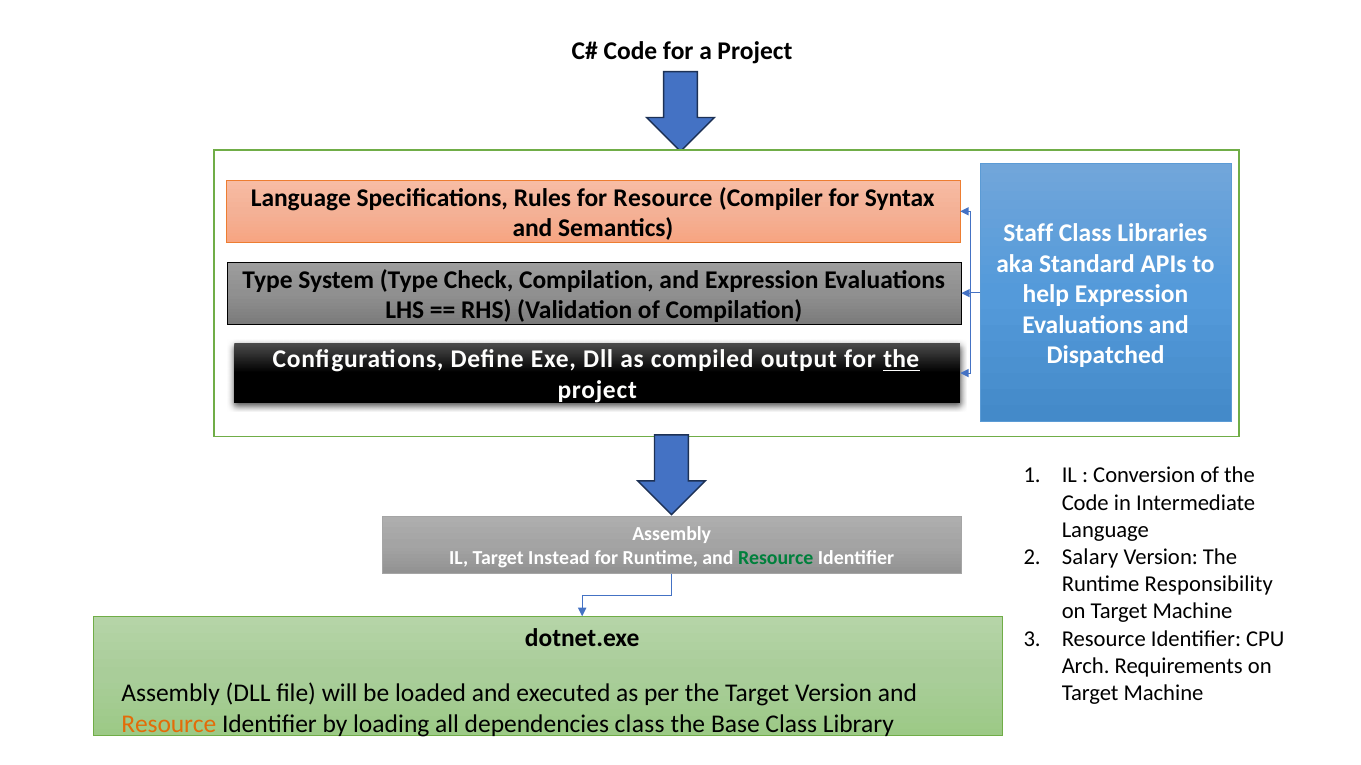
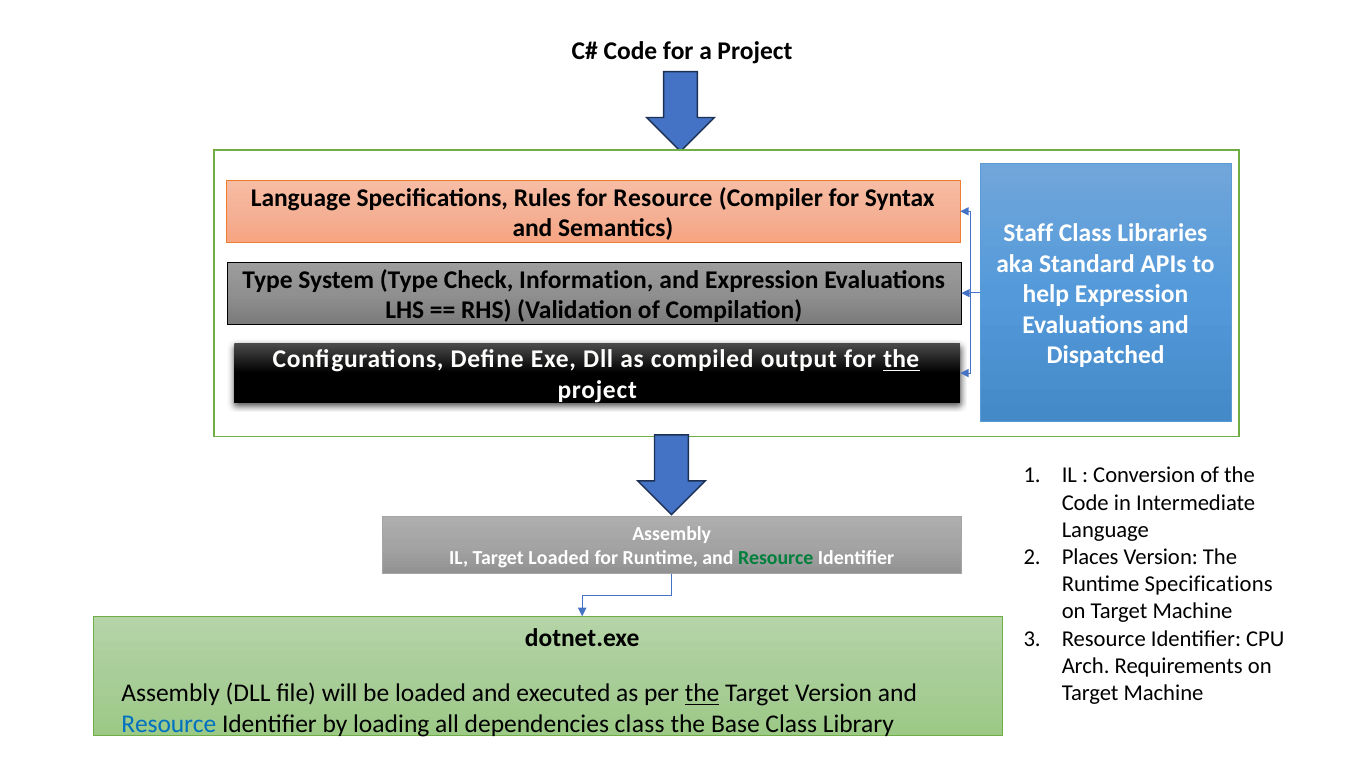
Check Compilation: Compilation -> Information (586, 280)
Salary: Salary -> Places (1090, 557)
Target Instead: Instead -> Loaded (559, 558)
Runtime Responsibility: Responsibility -> Specifications (1209, 585)
the underline: none -> present (702, 694)
Resource colour: orange -> blue (169, 725)
